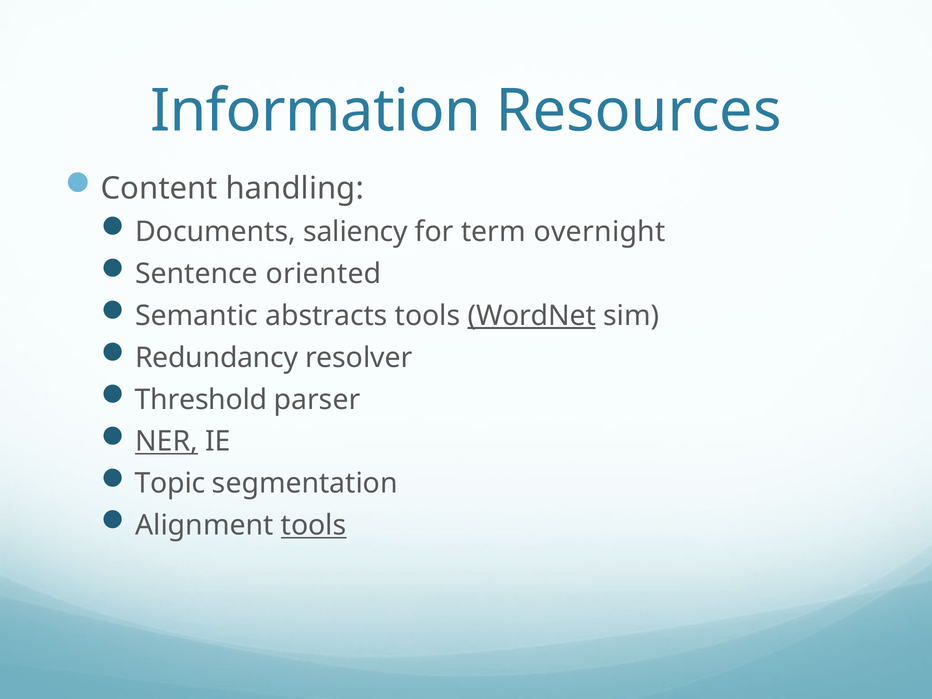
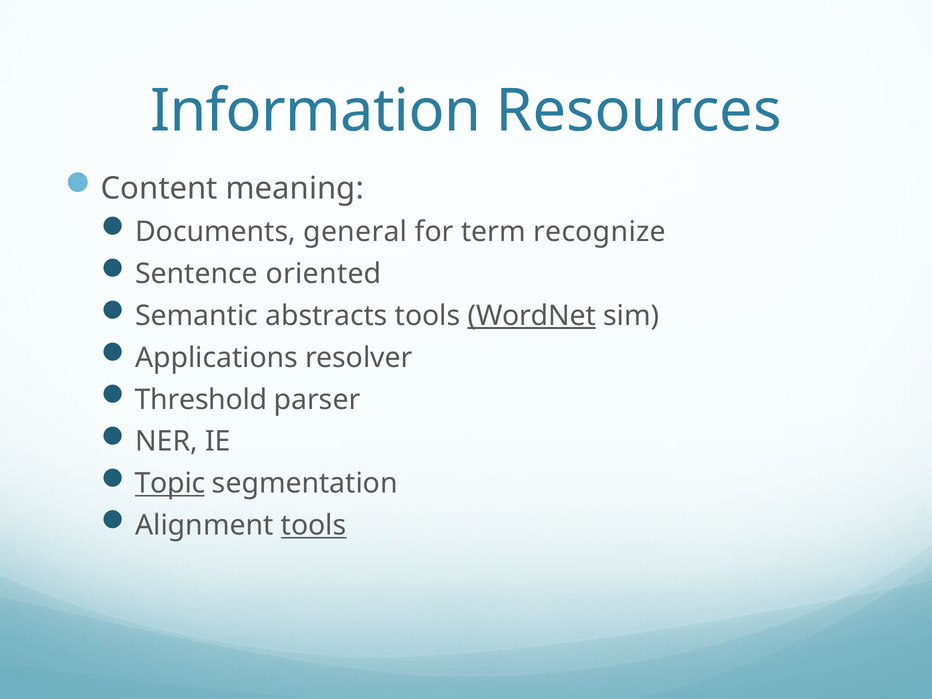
handling: handling -> meaning (295, 189)
saliency: saliency -> general (355, 232)
overnight: overnight -> recognize (600, 232)
Redundancy: Redundancy -> Applications (217, 358)
NER underline: present -> none (167, 442)
Topic underline: none -> present (170, 484)
